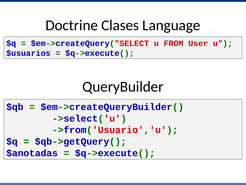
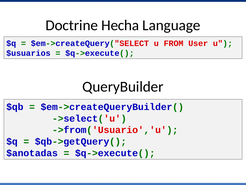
Clases: Clases -> Hecha (120, 25)
